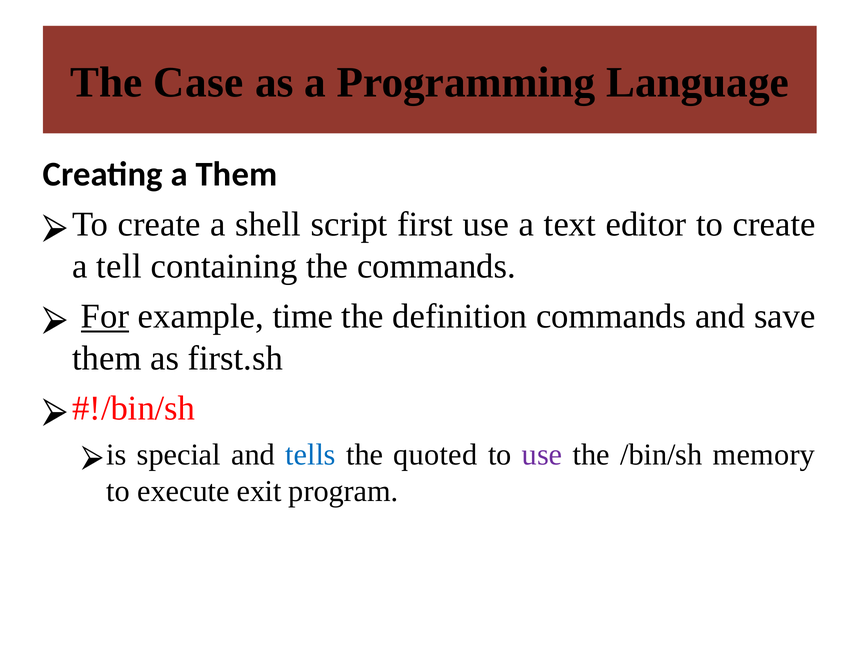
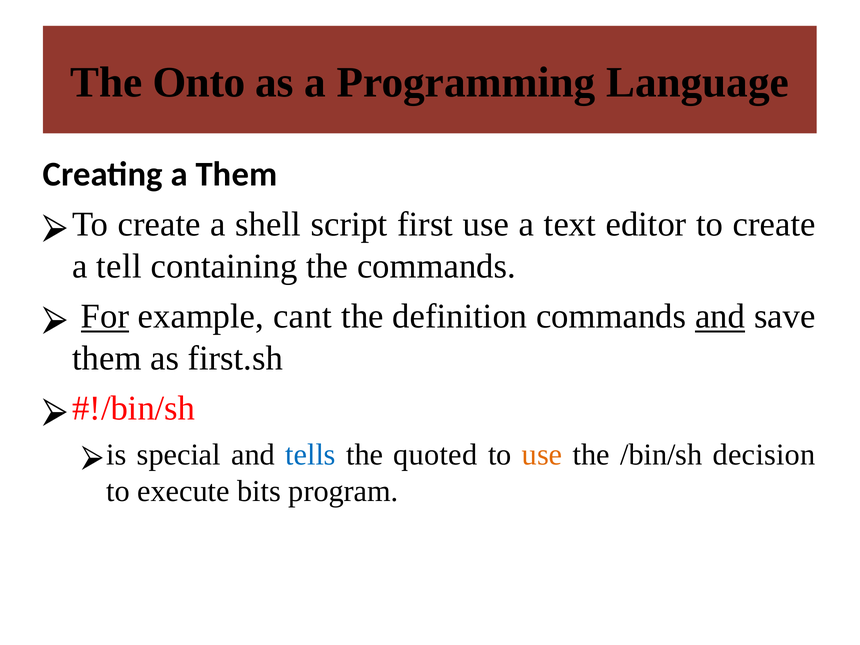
Case: Case -> Onto (199, 82)
time: time -> cant (303, 316)
and underline: none -> present (720, 316)
use colour: purple -> orange (542, 454)
memory: memory -> decision (764, 454)
exit: exit -> bits (259, 491)
